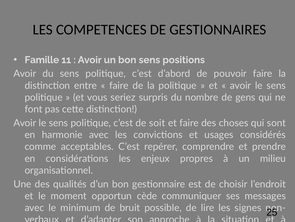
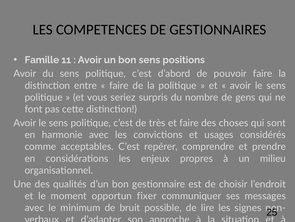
soit: soit -> très (157, 123)
cède: cède -> fixer (147, 195)
